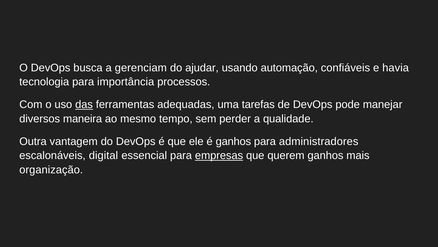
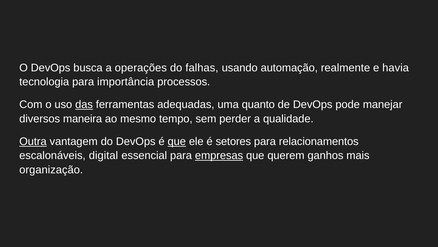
gerenciam: gerenciam -> operações (141, 68)
ajudar: ajudar -> falhas (202, 68)
confiáveis: confiáveis -> realmente (345, 68)
tarefas: tarefas -> quanto (258, 104)
Outra underline: none -> present (33, 141)
que underline: none -> present (177, 141)
é ganhos: ganhos -> setores (233, 141)
administradores: administradores -> relacionamentos (319, 141)
